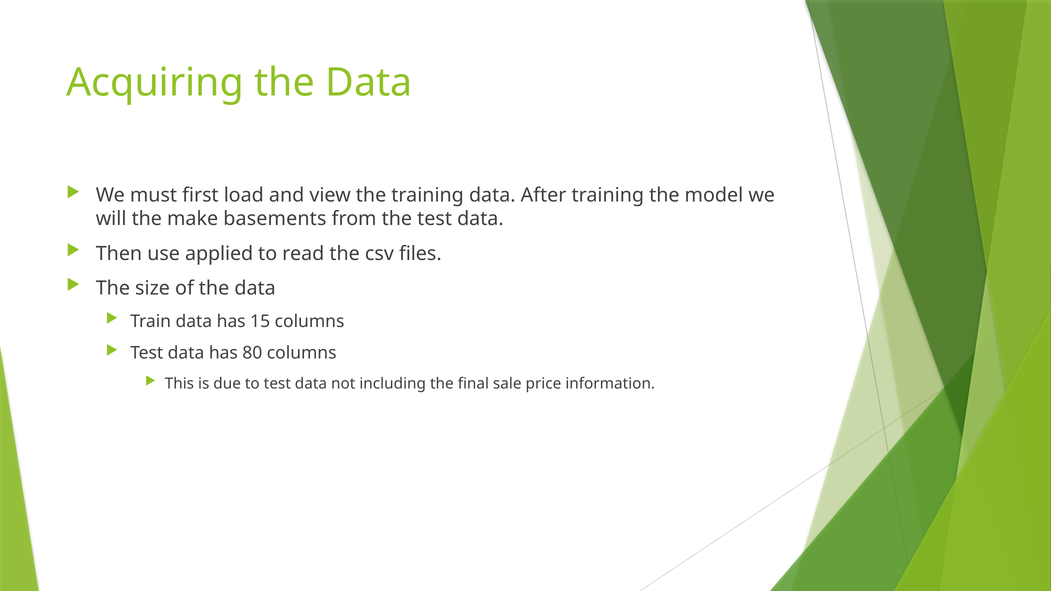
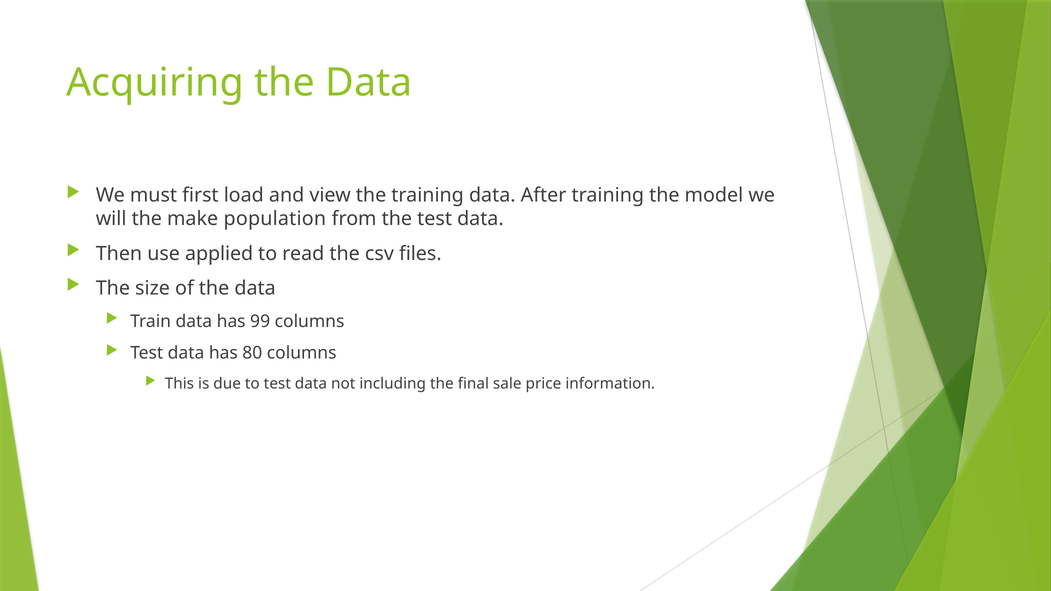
basements: basements -> population (275, 219)
15: 15 -> 99 (260, 321)
